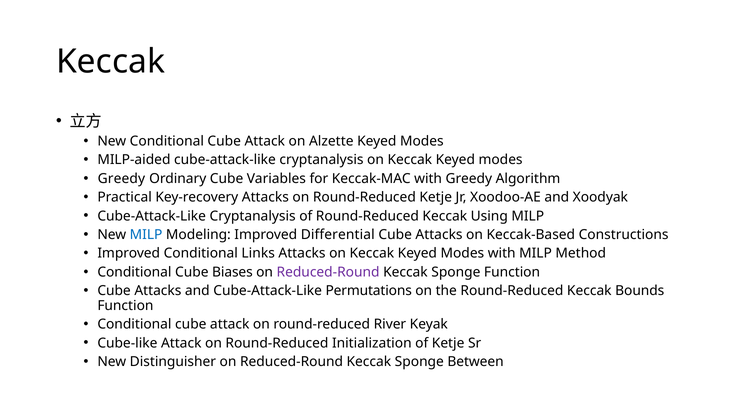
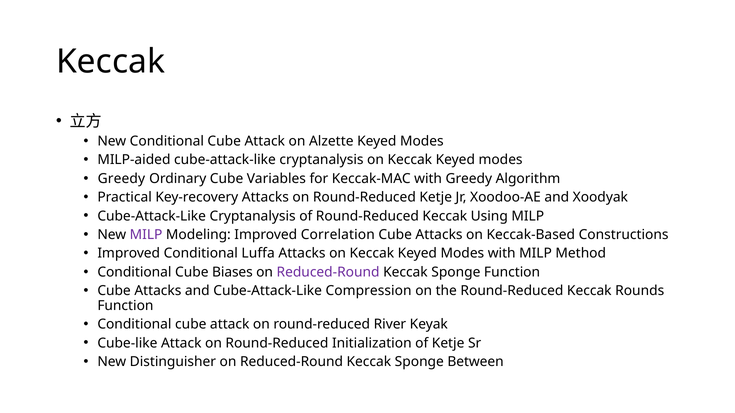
MILP colour: blue -> purple (146, 235)
Differential: Differential -> Correlation (338, 235)
Links: Links -> Luffa (258, 254)
Permutations: Permutations -> Compression (369, 291)
Bounds: Bounds -> Rounds (640, 291)
